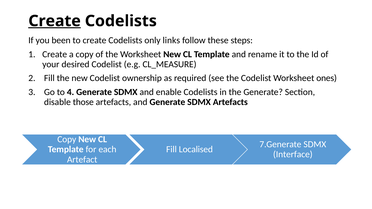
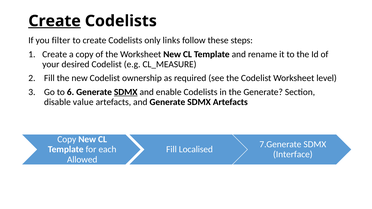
been: been -> filter (61, 40)
ones: ones -> level (327, 78)
4: 4 -> 6 (71, 92)
SDMX underline: none -> present (126, 92)
those: those -> value (83, 102)
Artefact: Artefact -> Allowed (82, 160)
